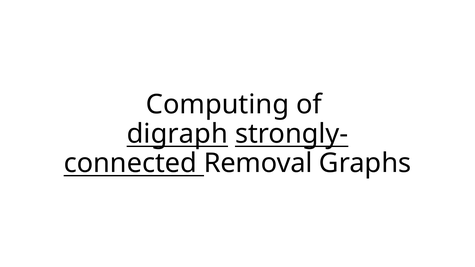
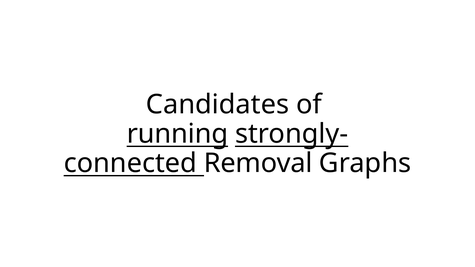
Computing: Computing -> Candidates (218, 105)
digraph: digraph -> running (177, 134)
